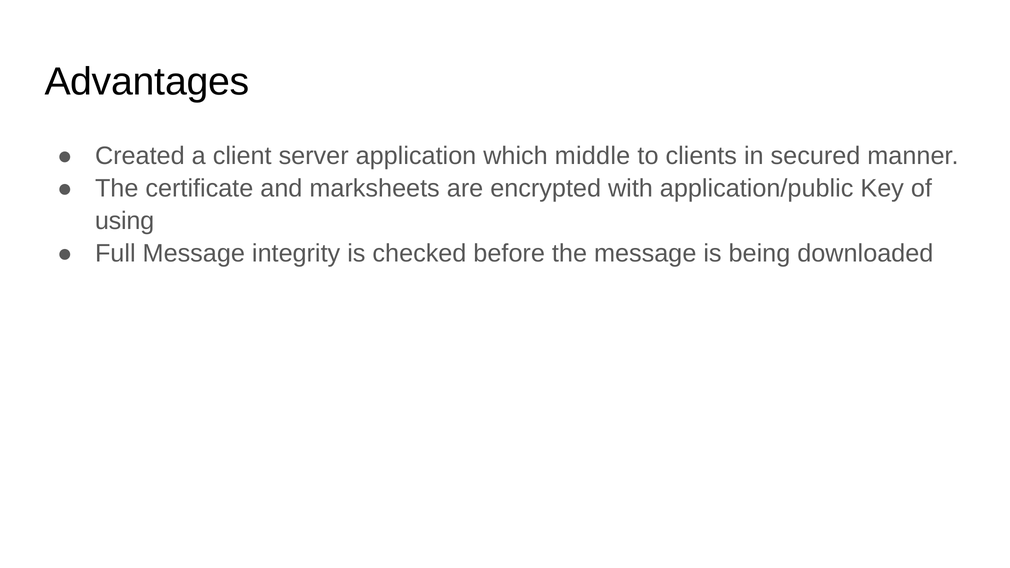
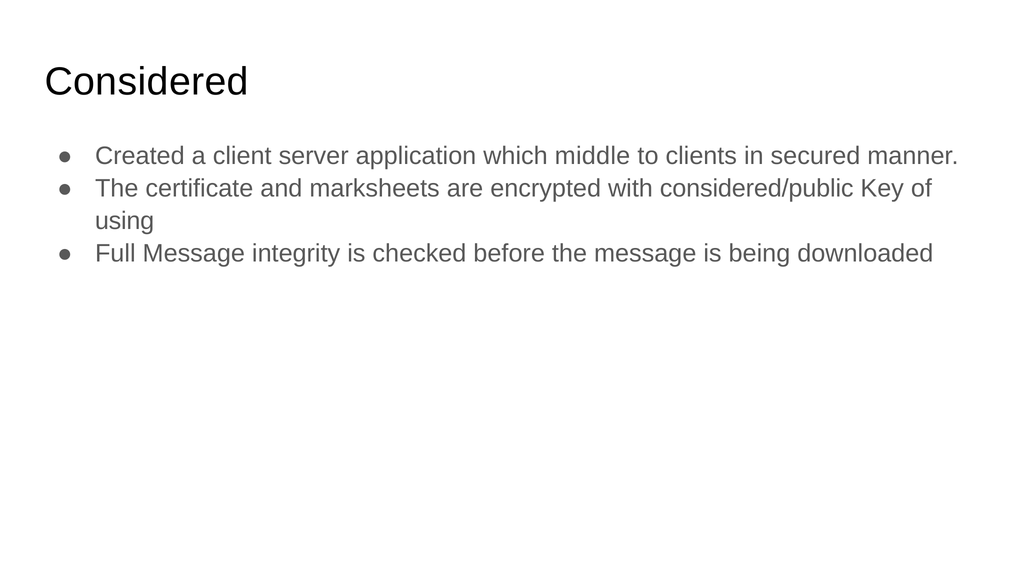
Advantages: Advantages -> Considered (147, 82)
application/public: application/public -> considered/public (757, 189)
